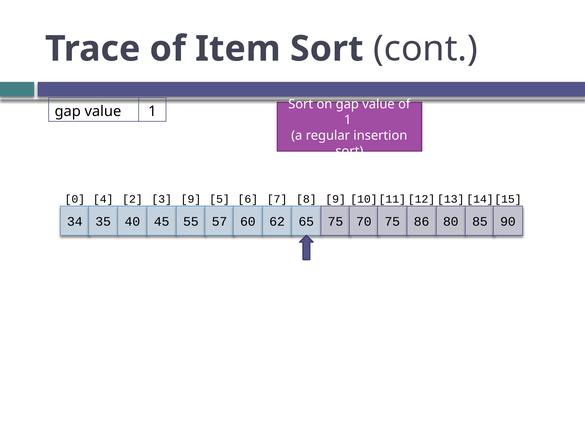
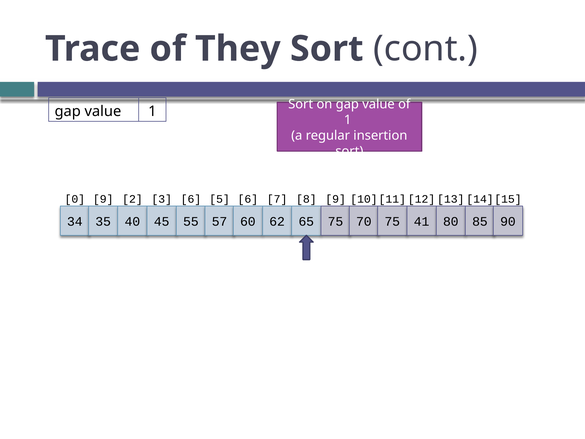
Item: Item -> They (238, 49)
0 4: 4 -> 9 (103, 199)
3 9: 9 -> 6 (191, 199)
86: 86 -> 41 (422, 221)
